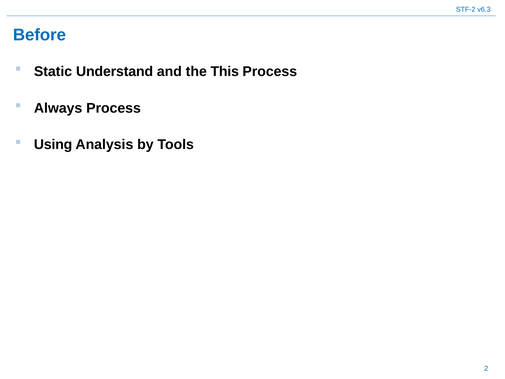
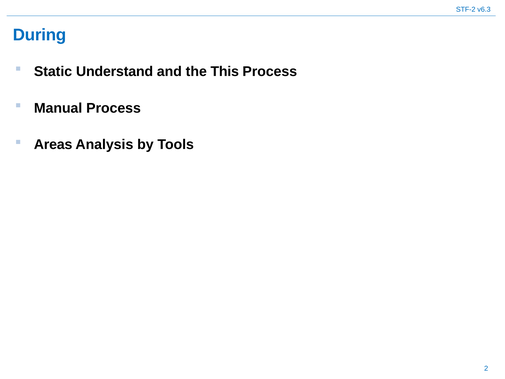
Before: Before -> During (39, 35)
Always: Always -> Manual (58, 108)
Using: Using -> Areas (53, 145)
